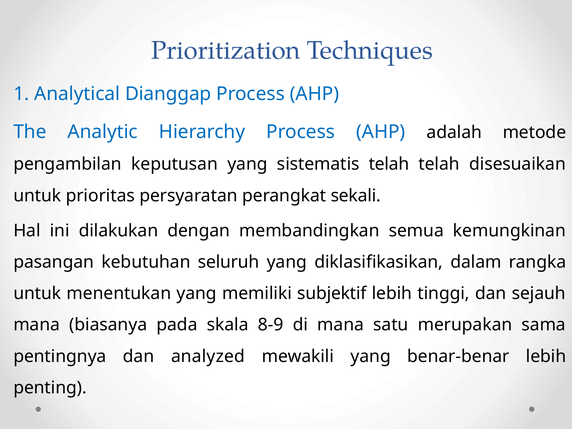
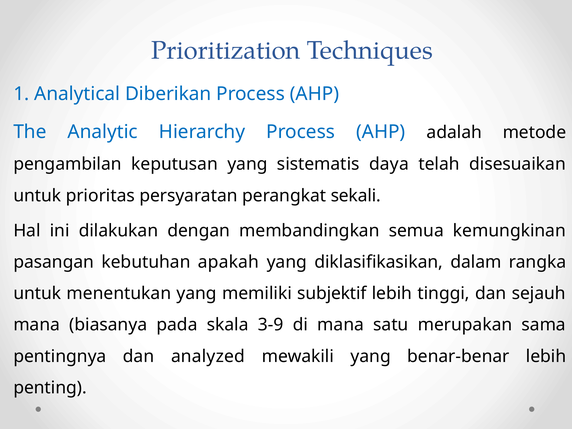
Dianggap: Dianggap -> Diberikan (168, 94)
sistematis telah: telah -> daya (389, 164)
seluruh: seluruh -> apakah (228, 262)
8-9: 8-9 -> 3-9 (271, 325)
